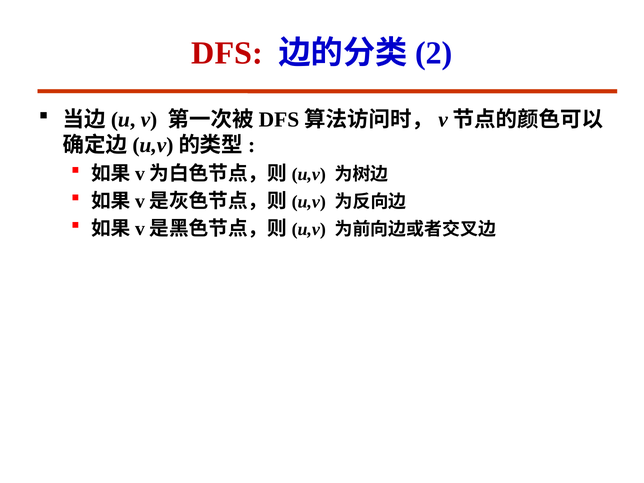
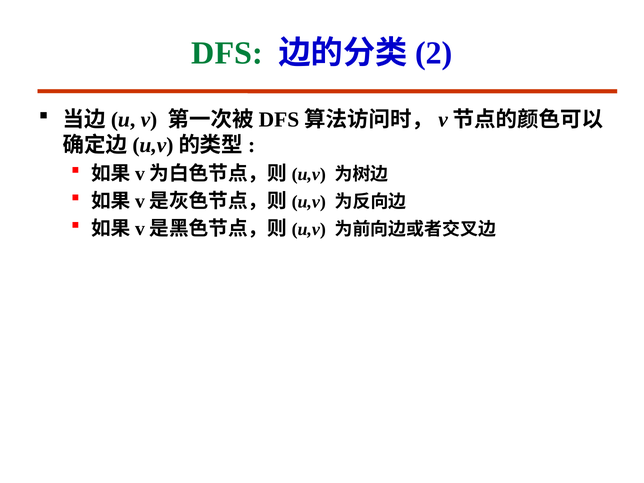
DFS colour: red -> green (227, 53)
